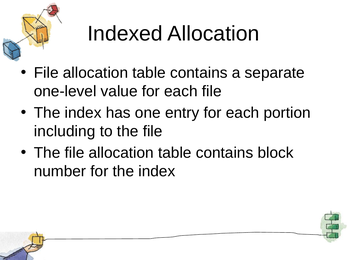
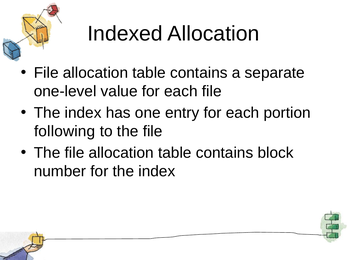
including: including -> following (65, 131)
